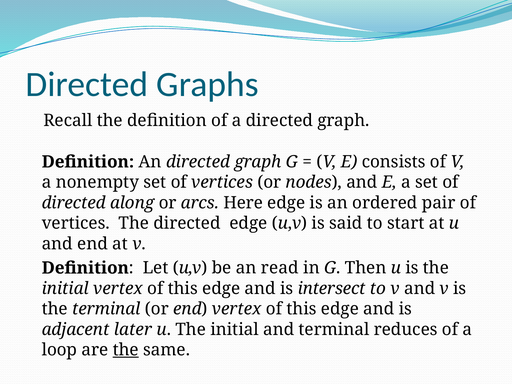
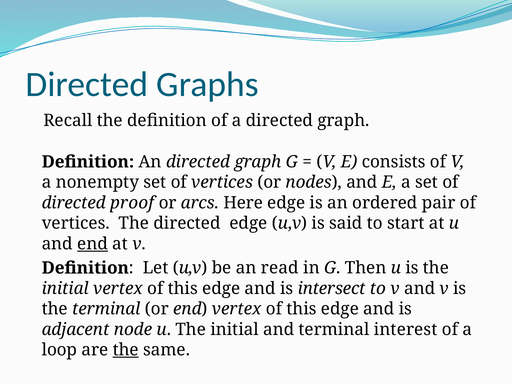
along: along -> proof (132, 203)
end underline: none -> present (93, 244)
later: later -> node (133, 329)
reduces: reduces -> interest (406, 329)
